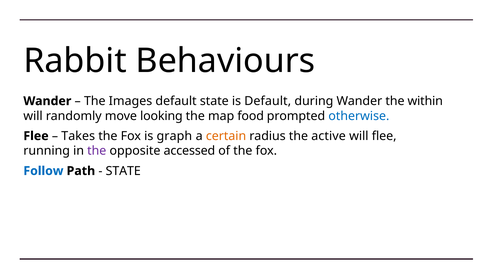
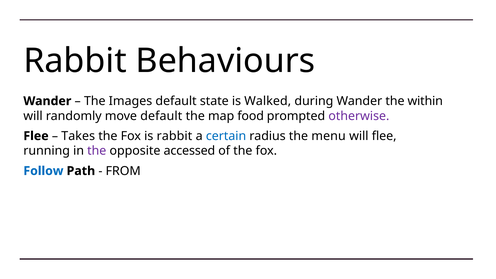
is Default: Default -> Walked (268, 101)
move looking: looking -> default (161, 116)
otherwise colour: blue -> purple (359, 116)
is graph: graph -> rabbit (174, 136)
certain colour: orange -> blue (226, 136)
active: active -> menu (329, 136)
STATE: STATE -> FROM (123, 171)
